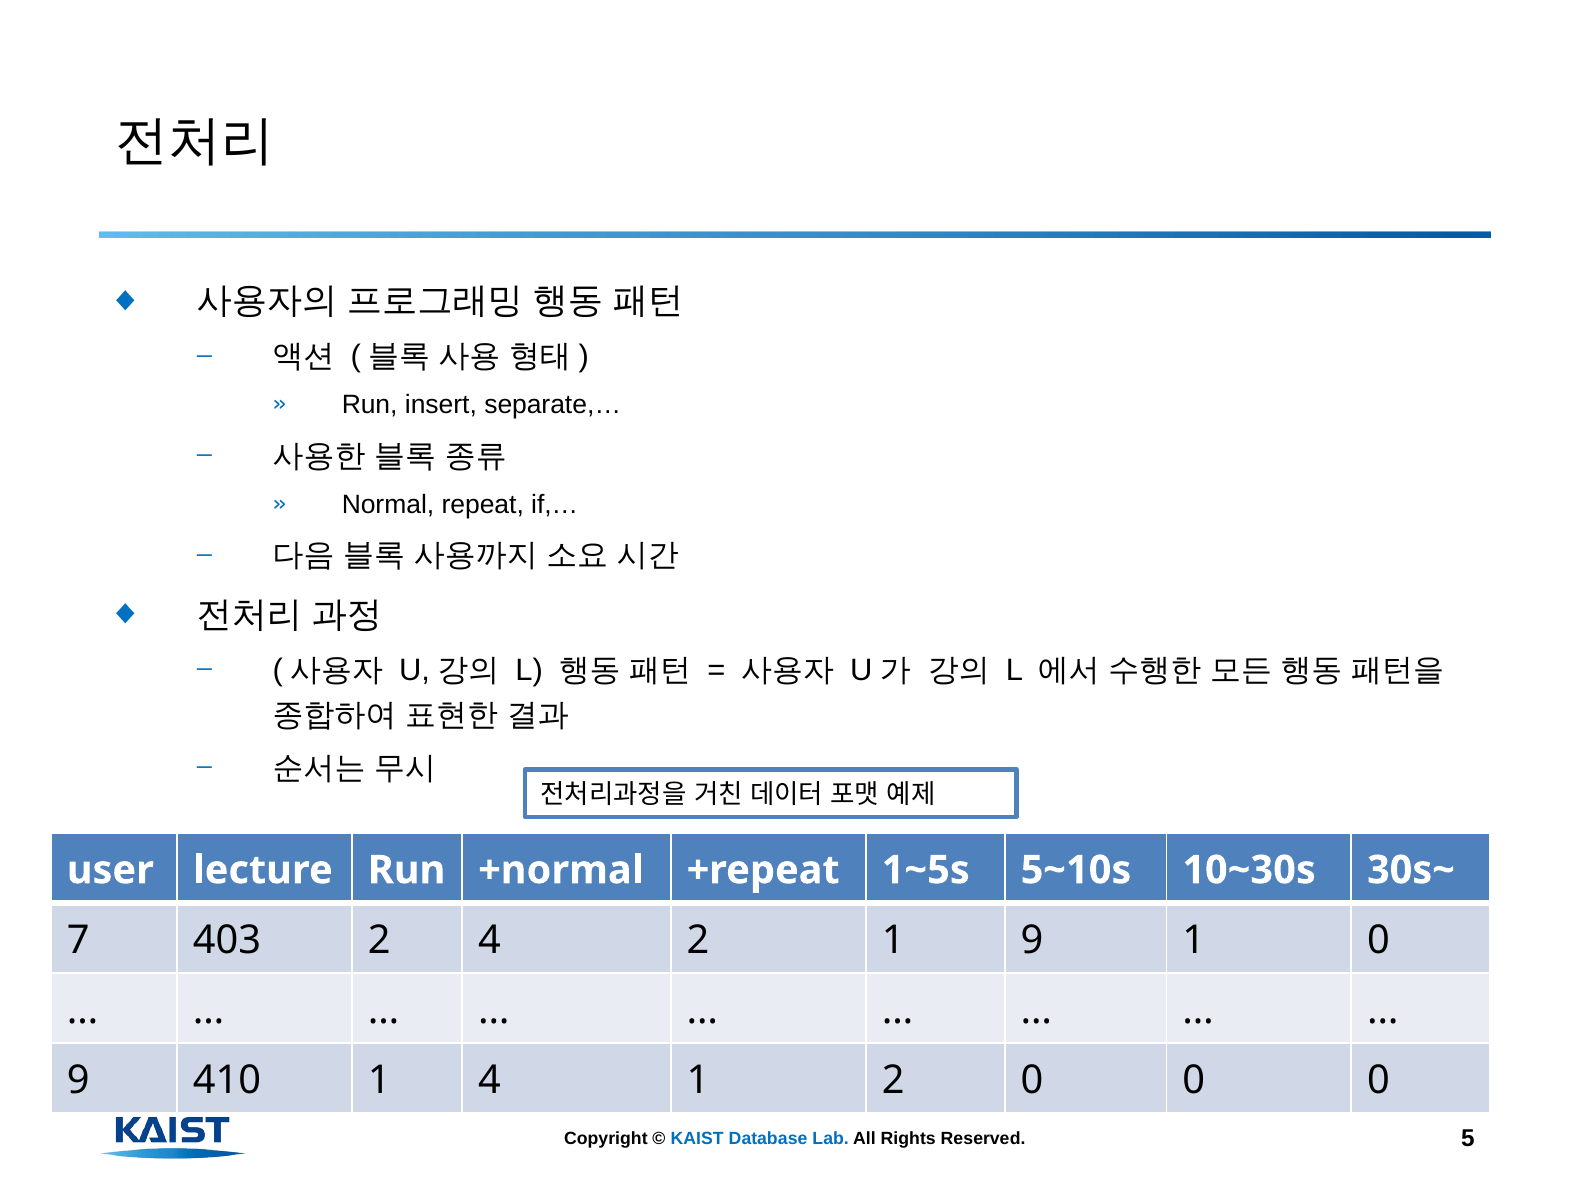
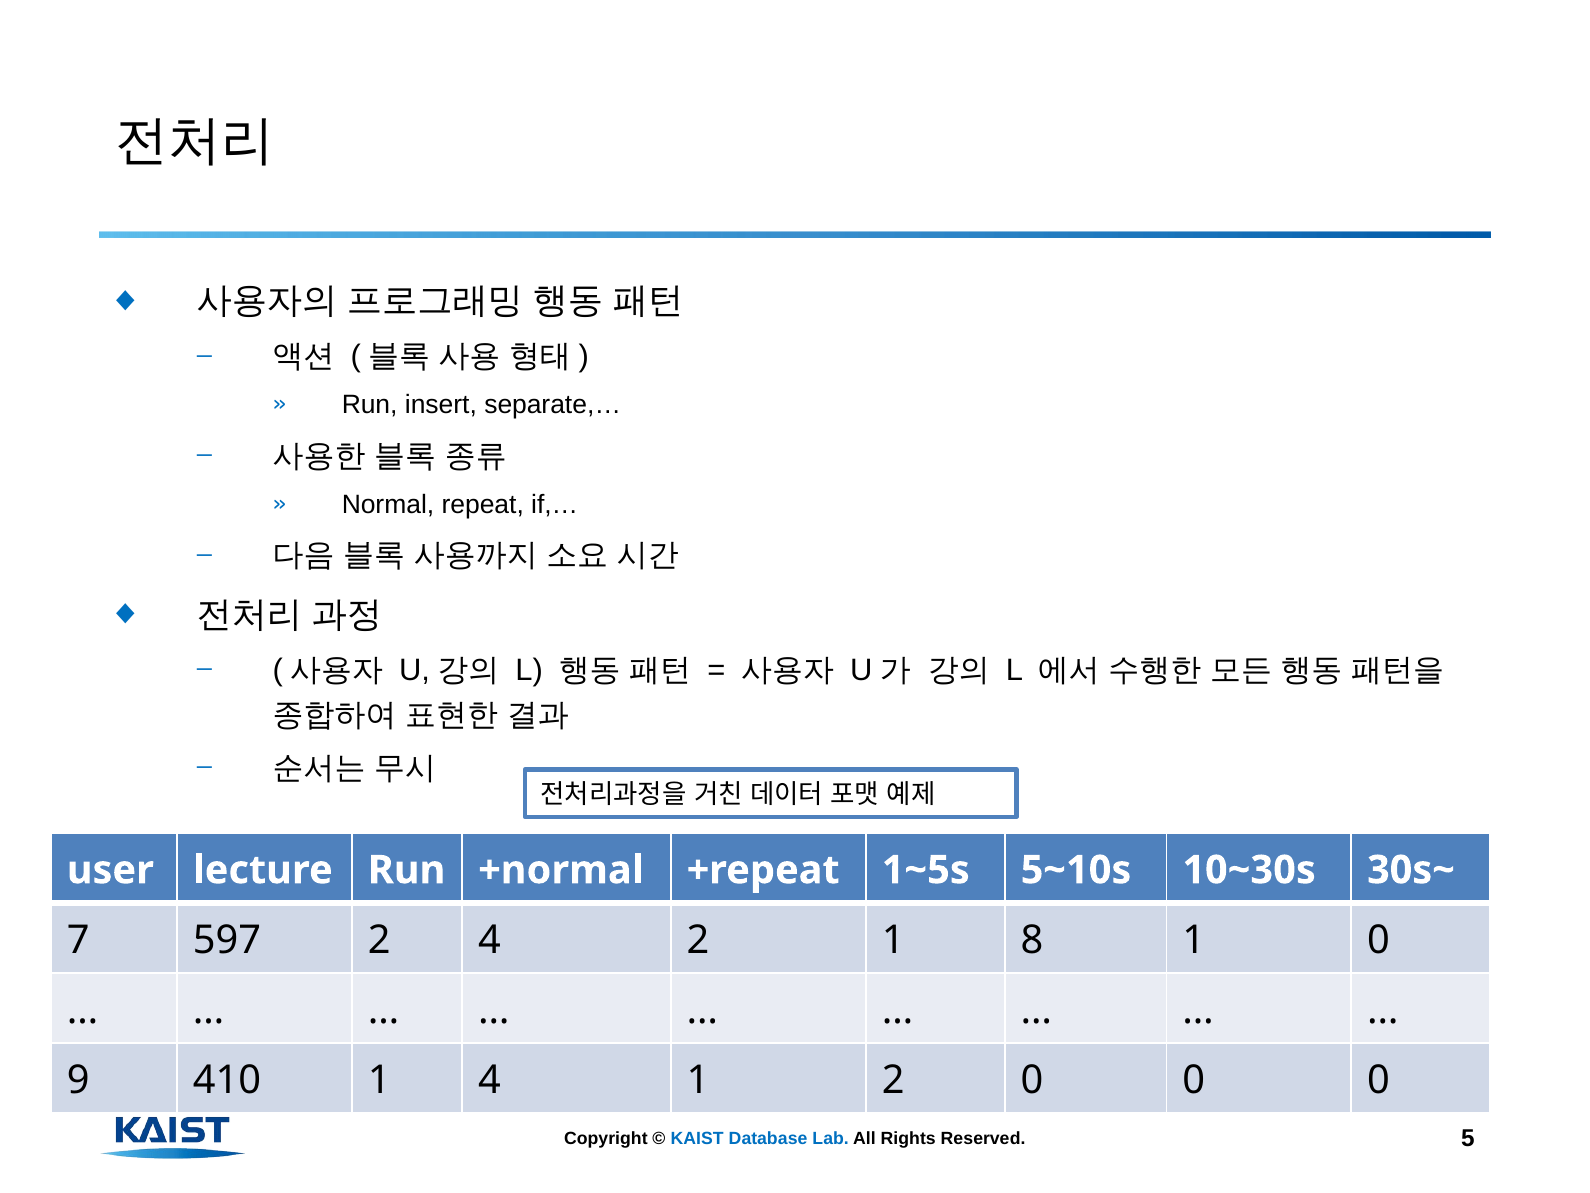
403: 403 -> 597 (227, 940)
1 9: 9 -> 8 (1032, 940)
